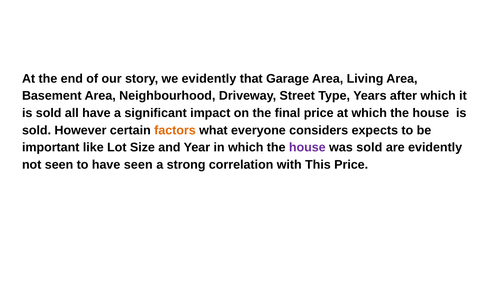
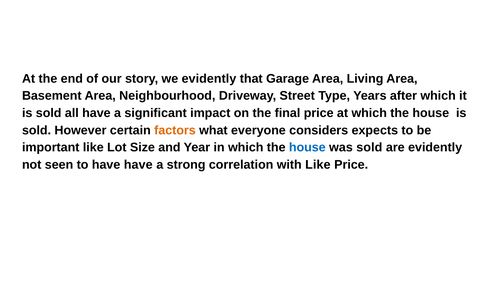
house colour: purple -> blue (307, 147)
have seen: seen -> have (138, 165)
with This: This -> Like (318, 165)
